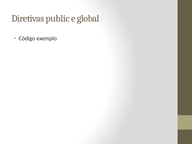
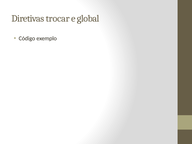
public: public -> trocar (58, 18)
